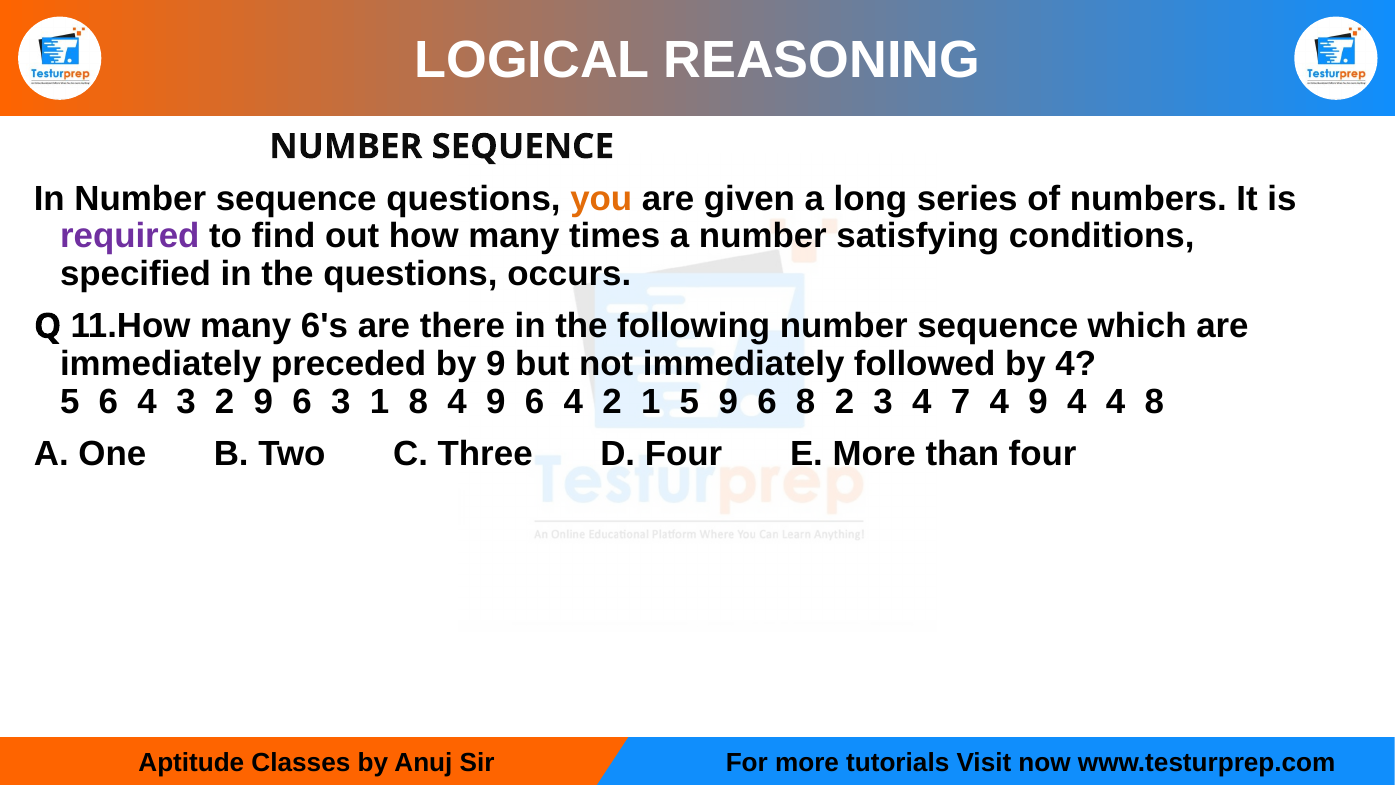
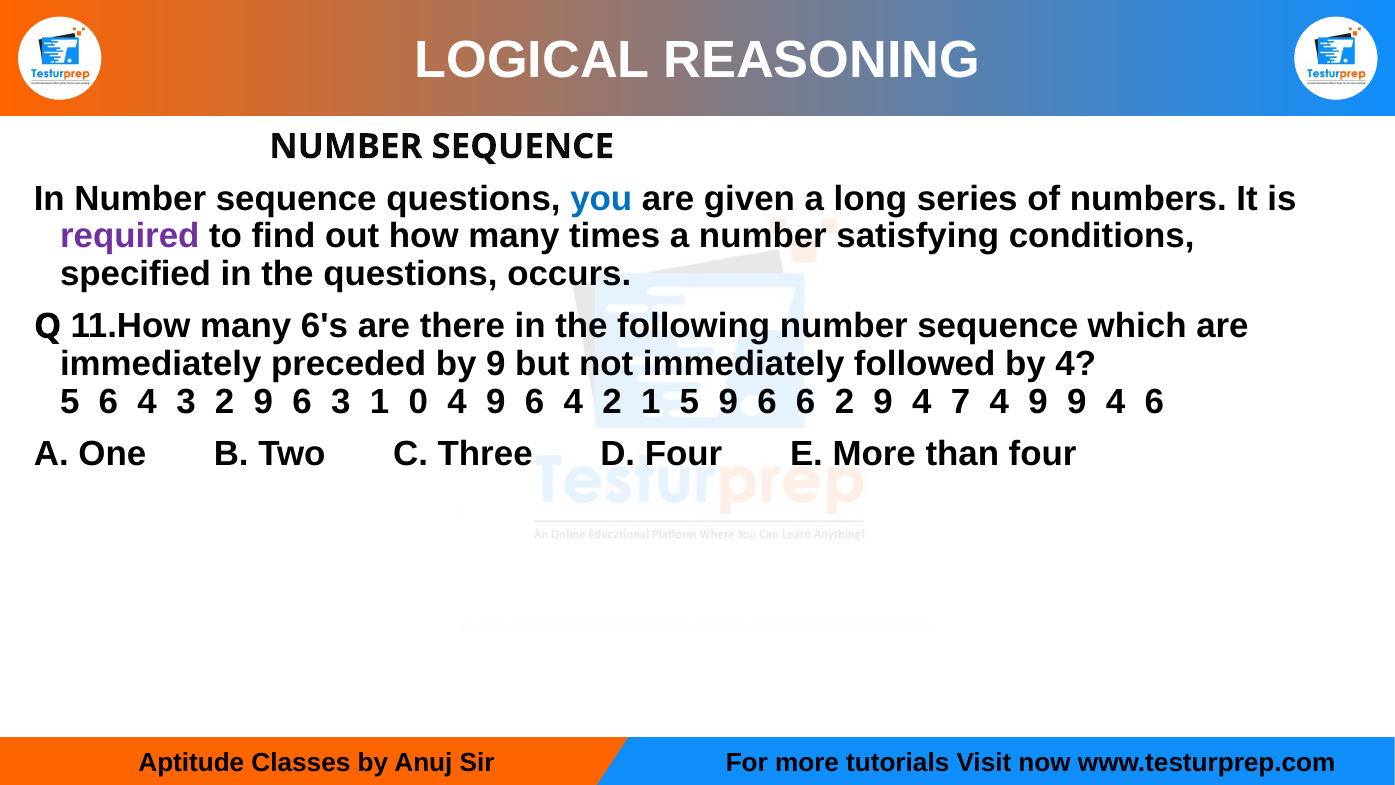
you colour: orange -> blue (601, 199)
1 8: 8 -> 0 (418, 402)
6 8: 8 -> 6 (806, 402)
3: 3 -> 9 (883, 402)
9 4: 4 -> 9 (1077, 402)
4 8: 8 -> 6 (1154, 402)
